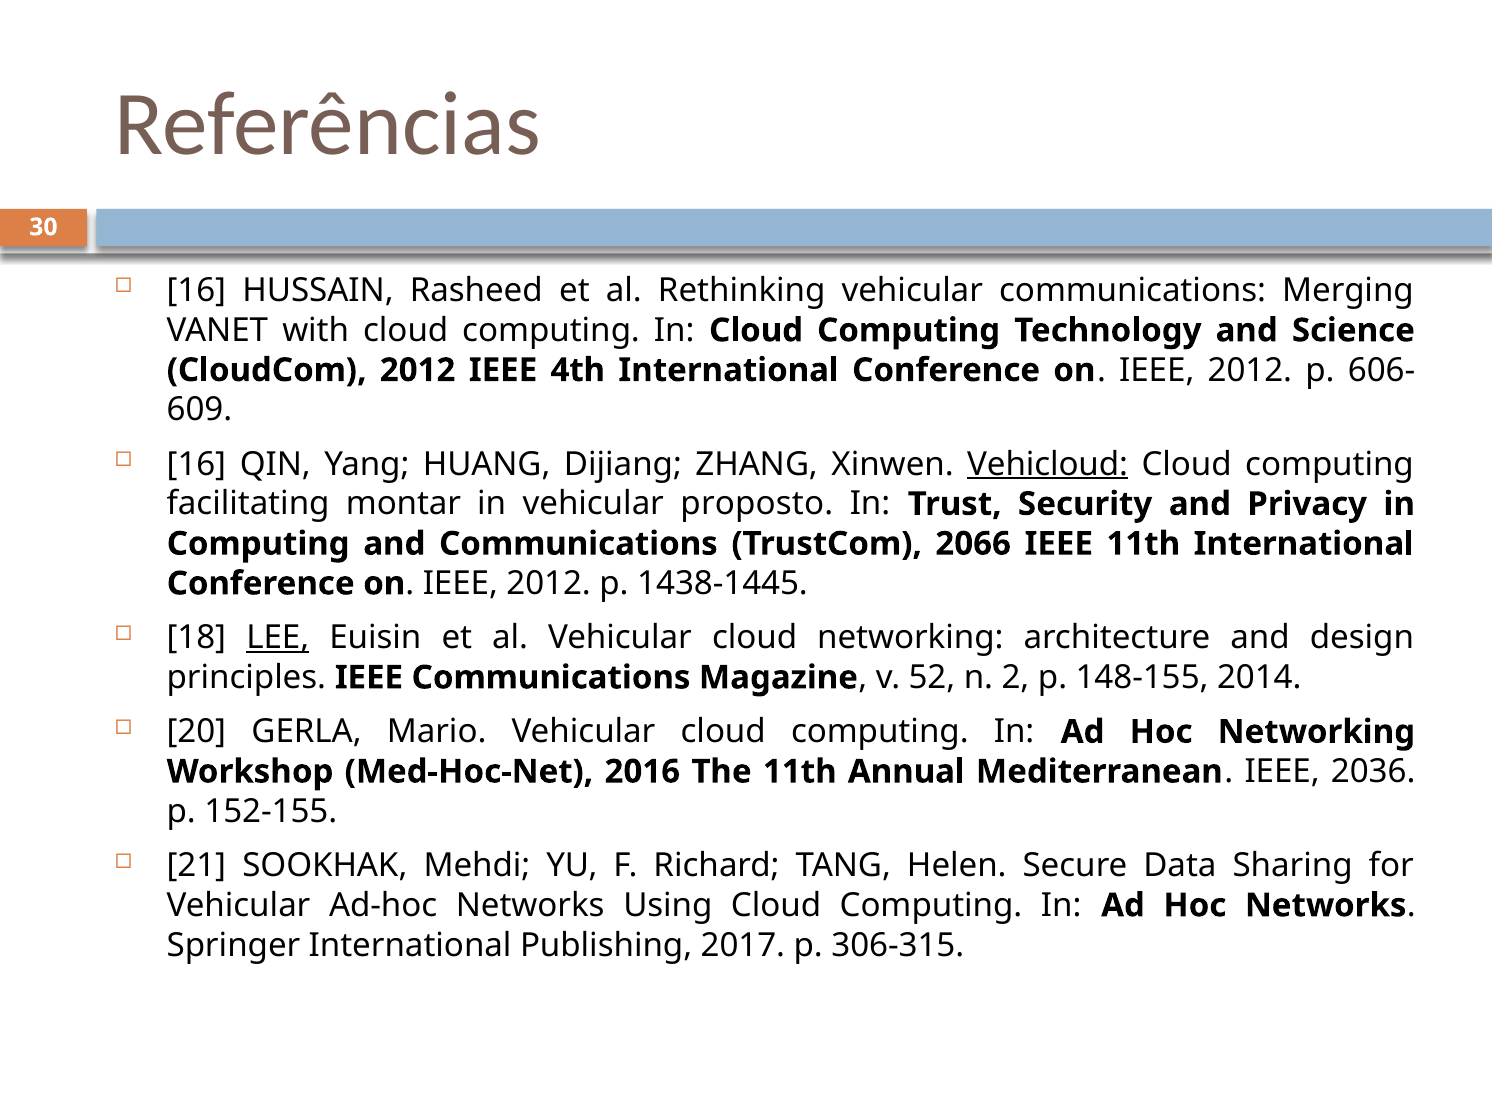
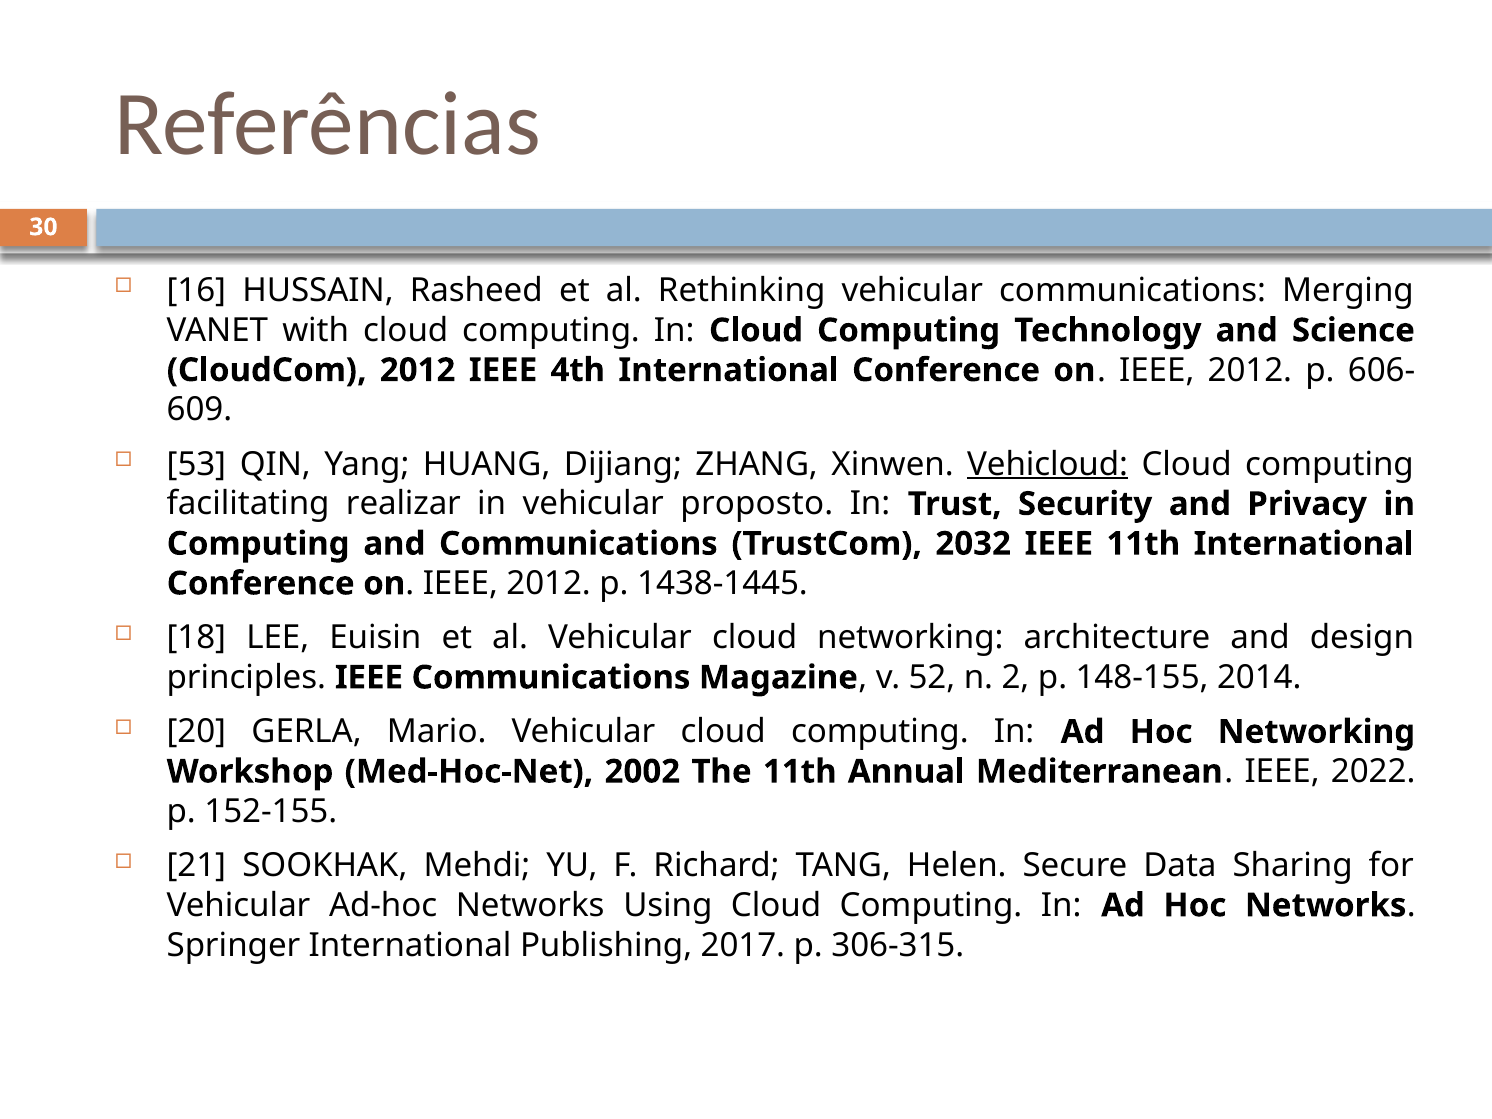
16: 16 -> 53 (196, 464)
montar: montar -> realizar (403, 504)
2066: 2066 -> 2032 (973, 544)
LEE underline: present -> none (278, 638)
2016: 2016 -> 2002 (642, 772)
2036: 2036 -> 2022 (1373, 772)
